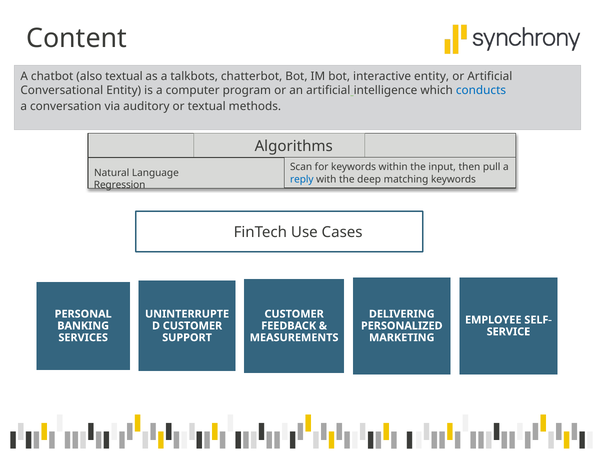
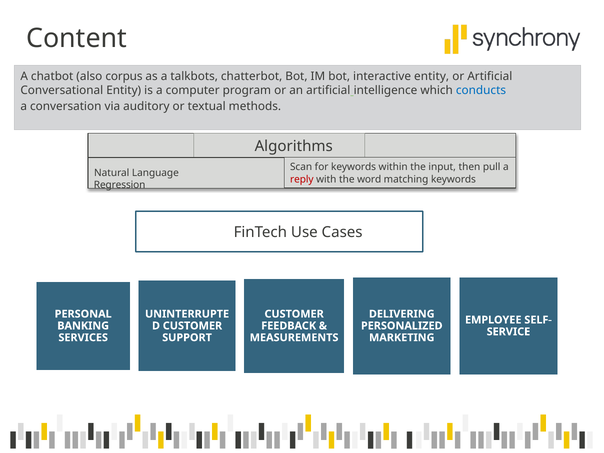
also textual: textual -> corpus (124, 76)
reply colour: blue -> red (302, 179)
deep: deep -> word (369, 179)
